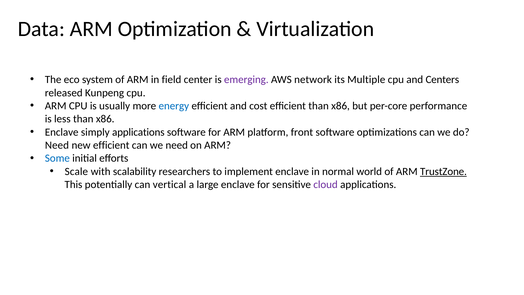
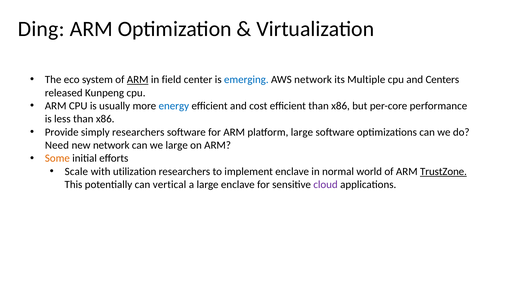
Data: Data -> Ding (41, 29)
ARM underline: none -> present (138, 80)
emerging colour: purple -> blue (246, 80)
Enclave: Enclave -> Provide (62, 132)
simply applications: applications -> researchers (138, 132)
platform front: front -> large (302, 132)
new efficient: efficient -> network (111, 145)
we need: need -> large (177, 145)
Some colour: blue -> orange (57, 158)
scalability: scalability -> utilization (135, 171)
